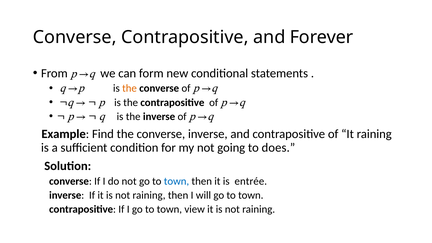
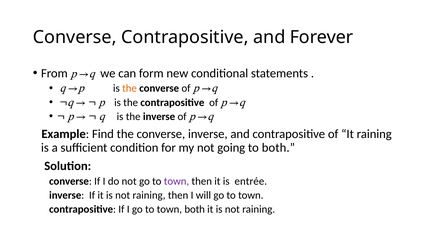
to does: does -> both (278, 148)
town colour: blue -> purple (177, 181)
town view: view -> both (195, 209)
